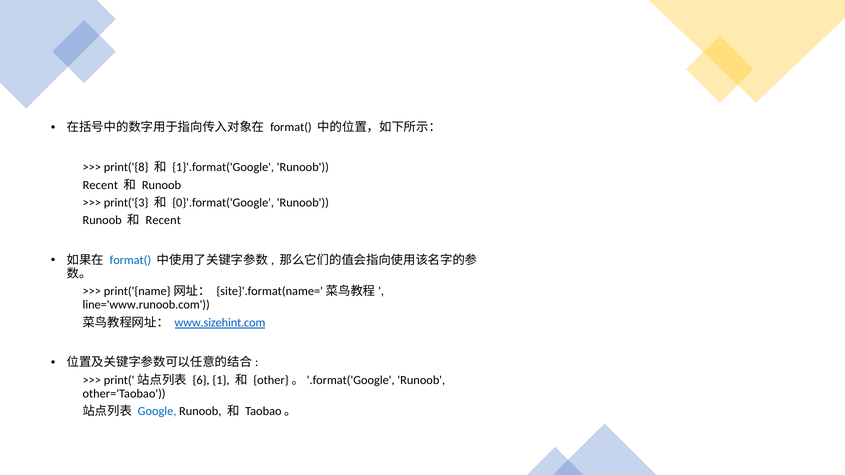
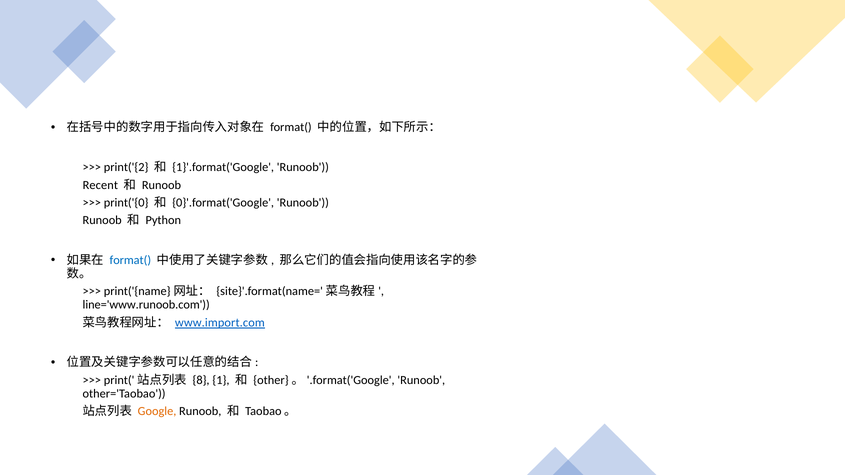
print('{8: print('{8 -> print('{2 (126, 167)
print('{3: print('{3 -> print('{0 (126, 203)
Recent: Recent -> Python (163, 221)
www.sizehint.com: www.sizehint.com -> www.import.com (220, 323)
6: 6 -> 8 (201, 380)
Google colour: blue -> orange (157, 411)
